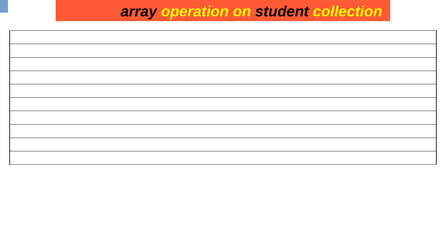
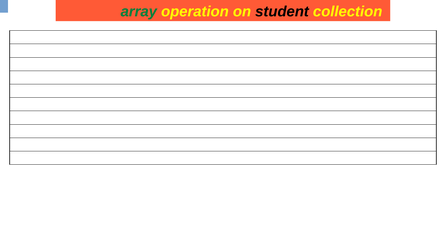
array colour: black -> green (139, 12)
